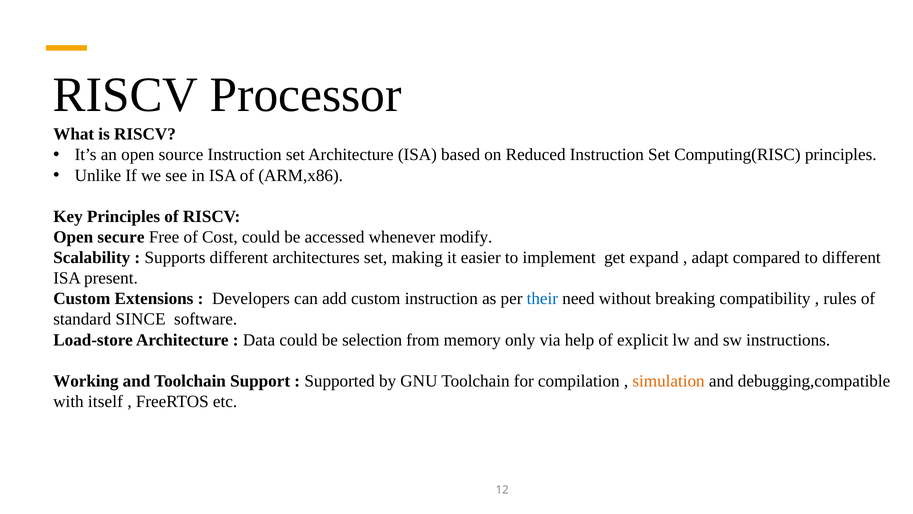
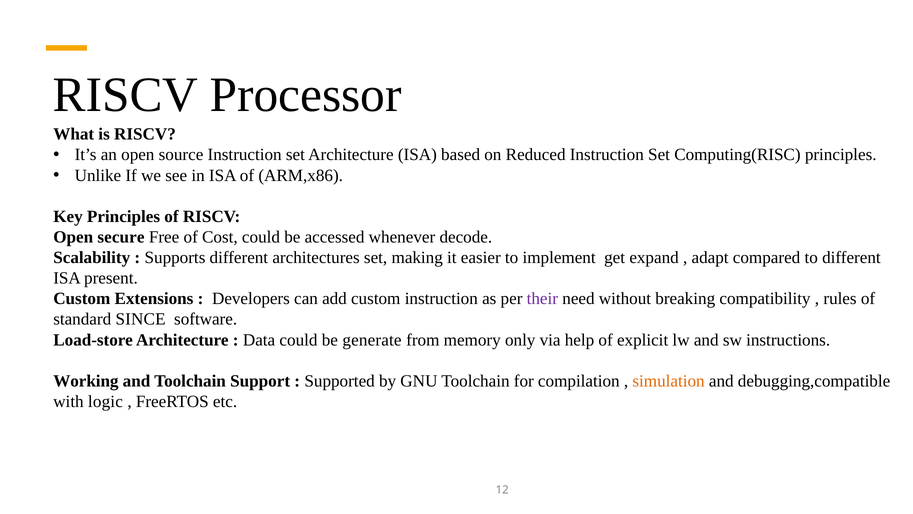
modify: modify -> decode (466, 237)
their colour: blue -> purple (542, 298)
selection: selection -> generate (372, 340)
itself: itself -> logic (105, 401)
